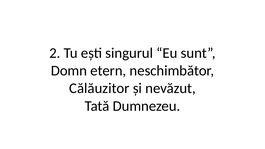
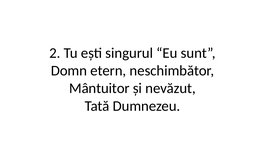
Călăuzitor: Călăuzitor -> Mântuitor (99, 88)
